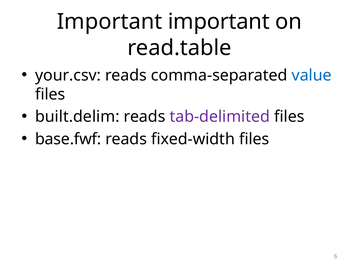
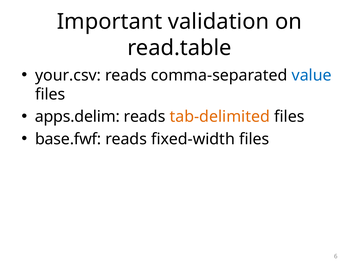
Important important: important -> validation (219, 22)
built.delim: built.delim -> apps.delim (77, 117)
tab-delimited colour: purple -> orange (220, 117)
